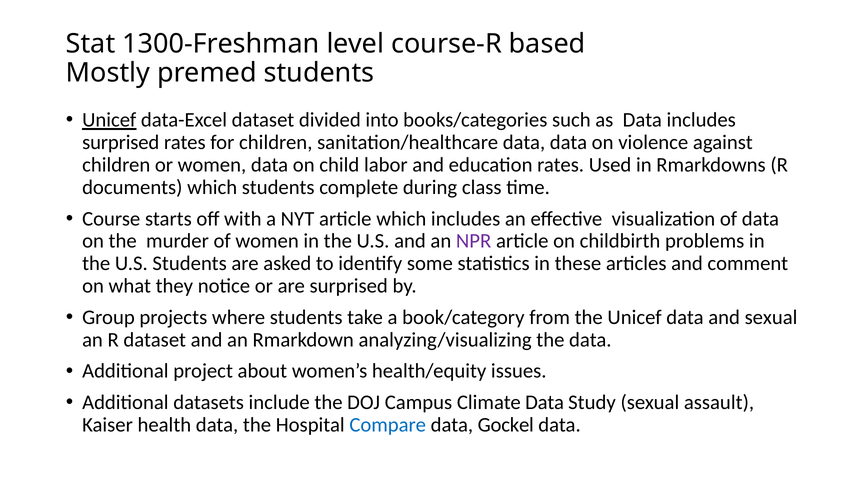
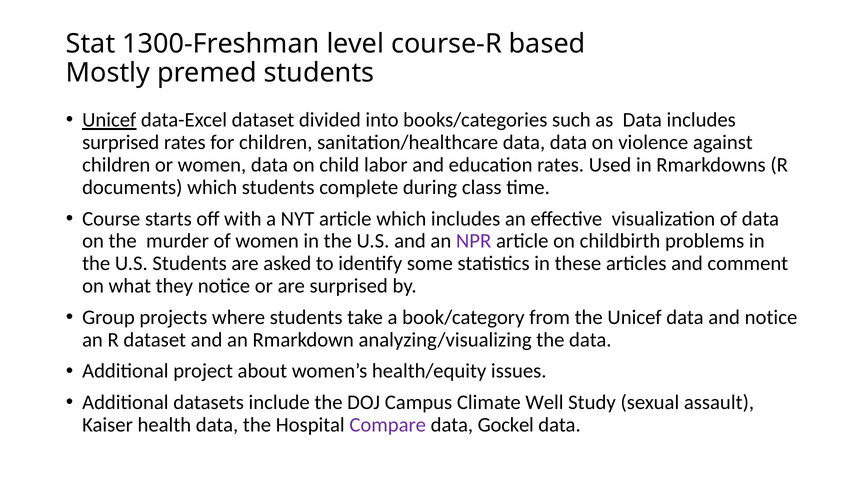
and sexual: sexual -> notice (771, 317)
Climate Data: Data -> Well (544, 402)
Compare colour: blue -> purple (388, 425)
